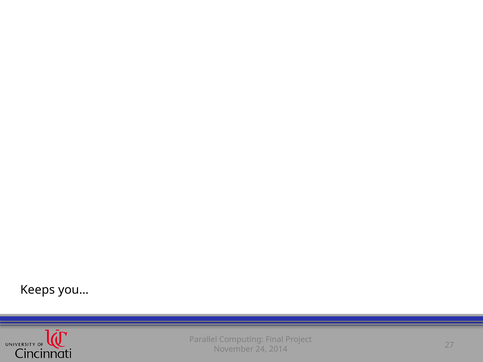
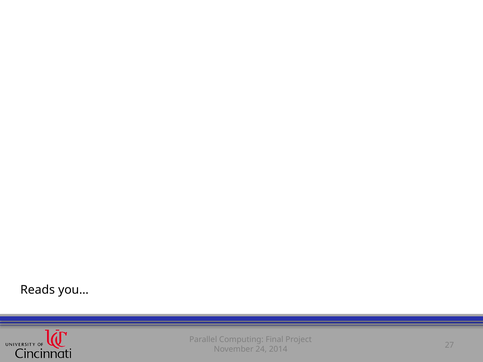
Keeps: Keeps -> Reads (38, 290)
